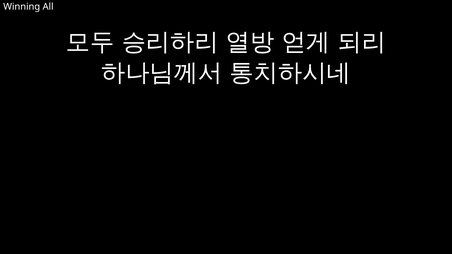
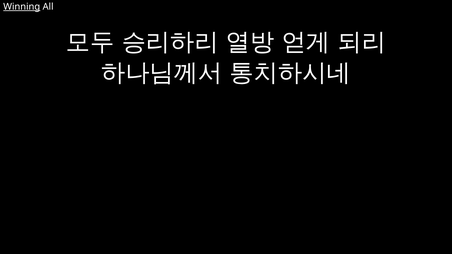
Winning underline: none -> present (22, 7)
